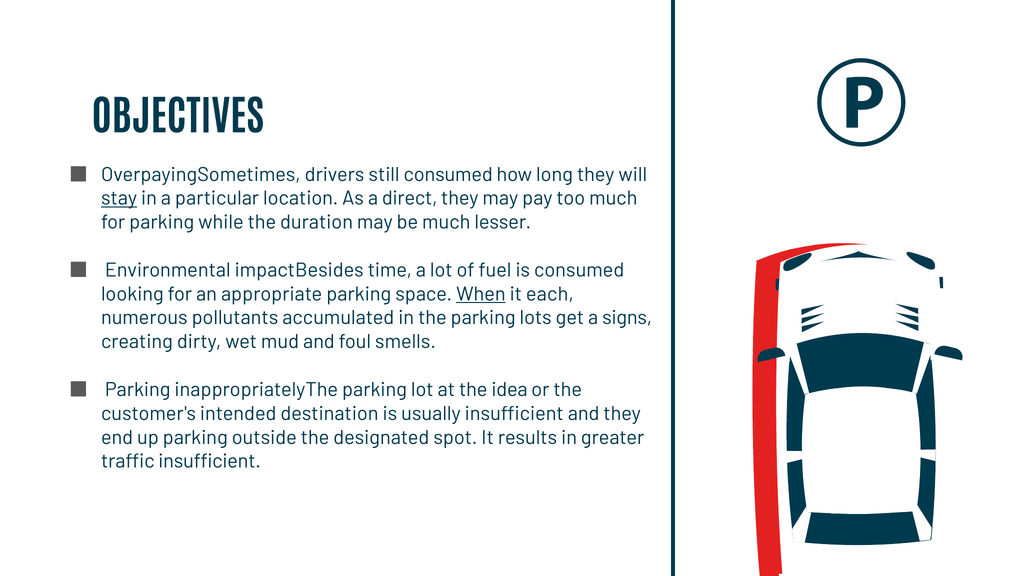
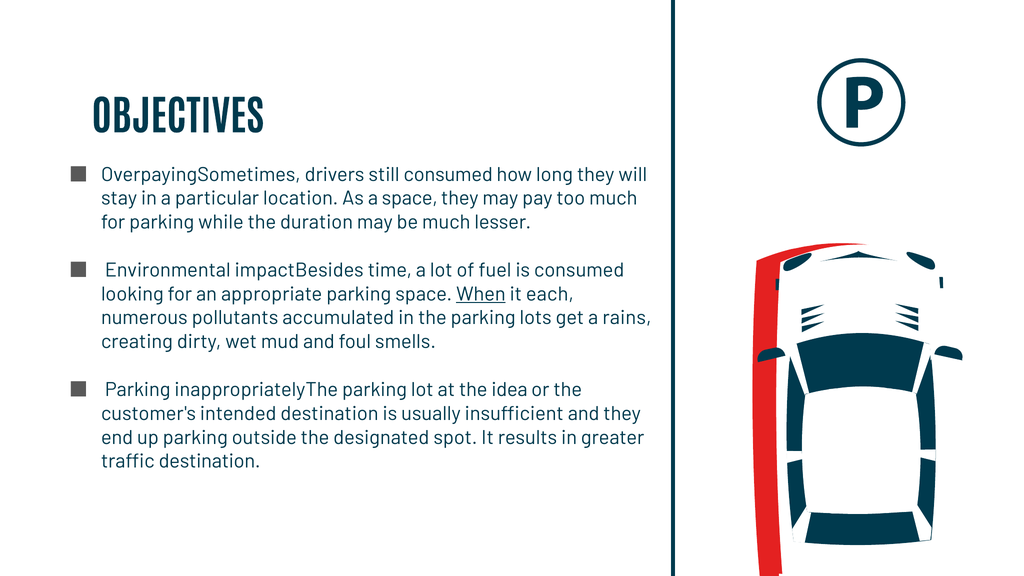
stay underline: present -> none (119, 198)
a direct: direct -> space (410, 198)
signs: signs -> rains (627, 318)
traffic insufficient: insufficient -> destination (210, 461)
